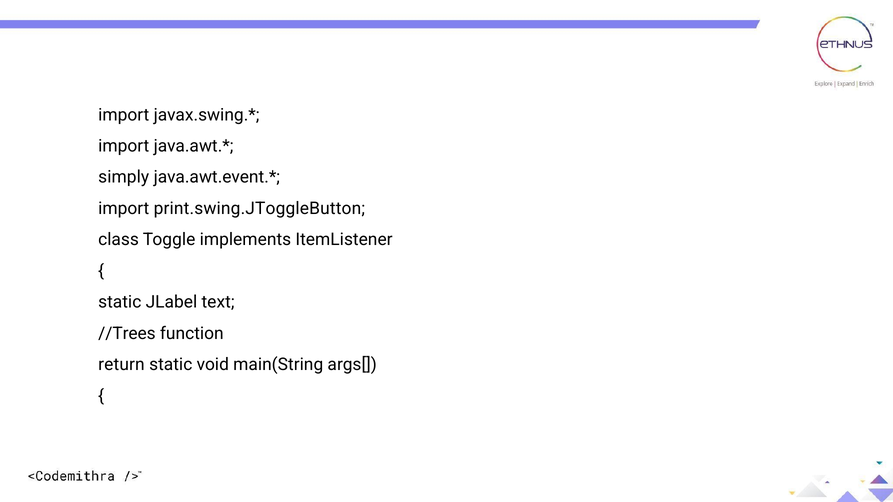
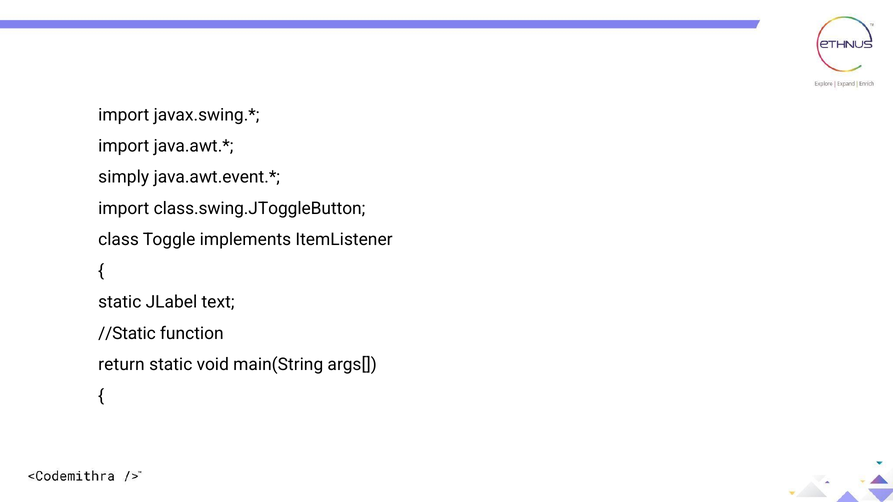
print.swing.JToggleButton: print.swing.JToggleButton -> class.swing.JToggleButton (259, 209)
//Trees: //Trees -> //Static (127, 334)
